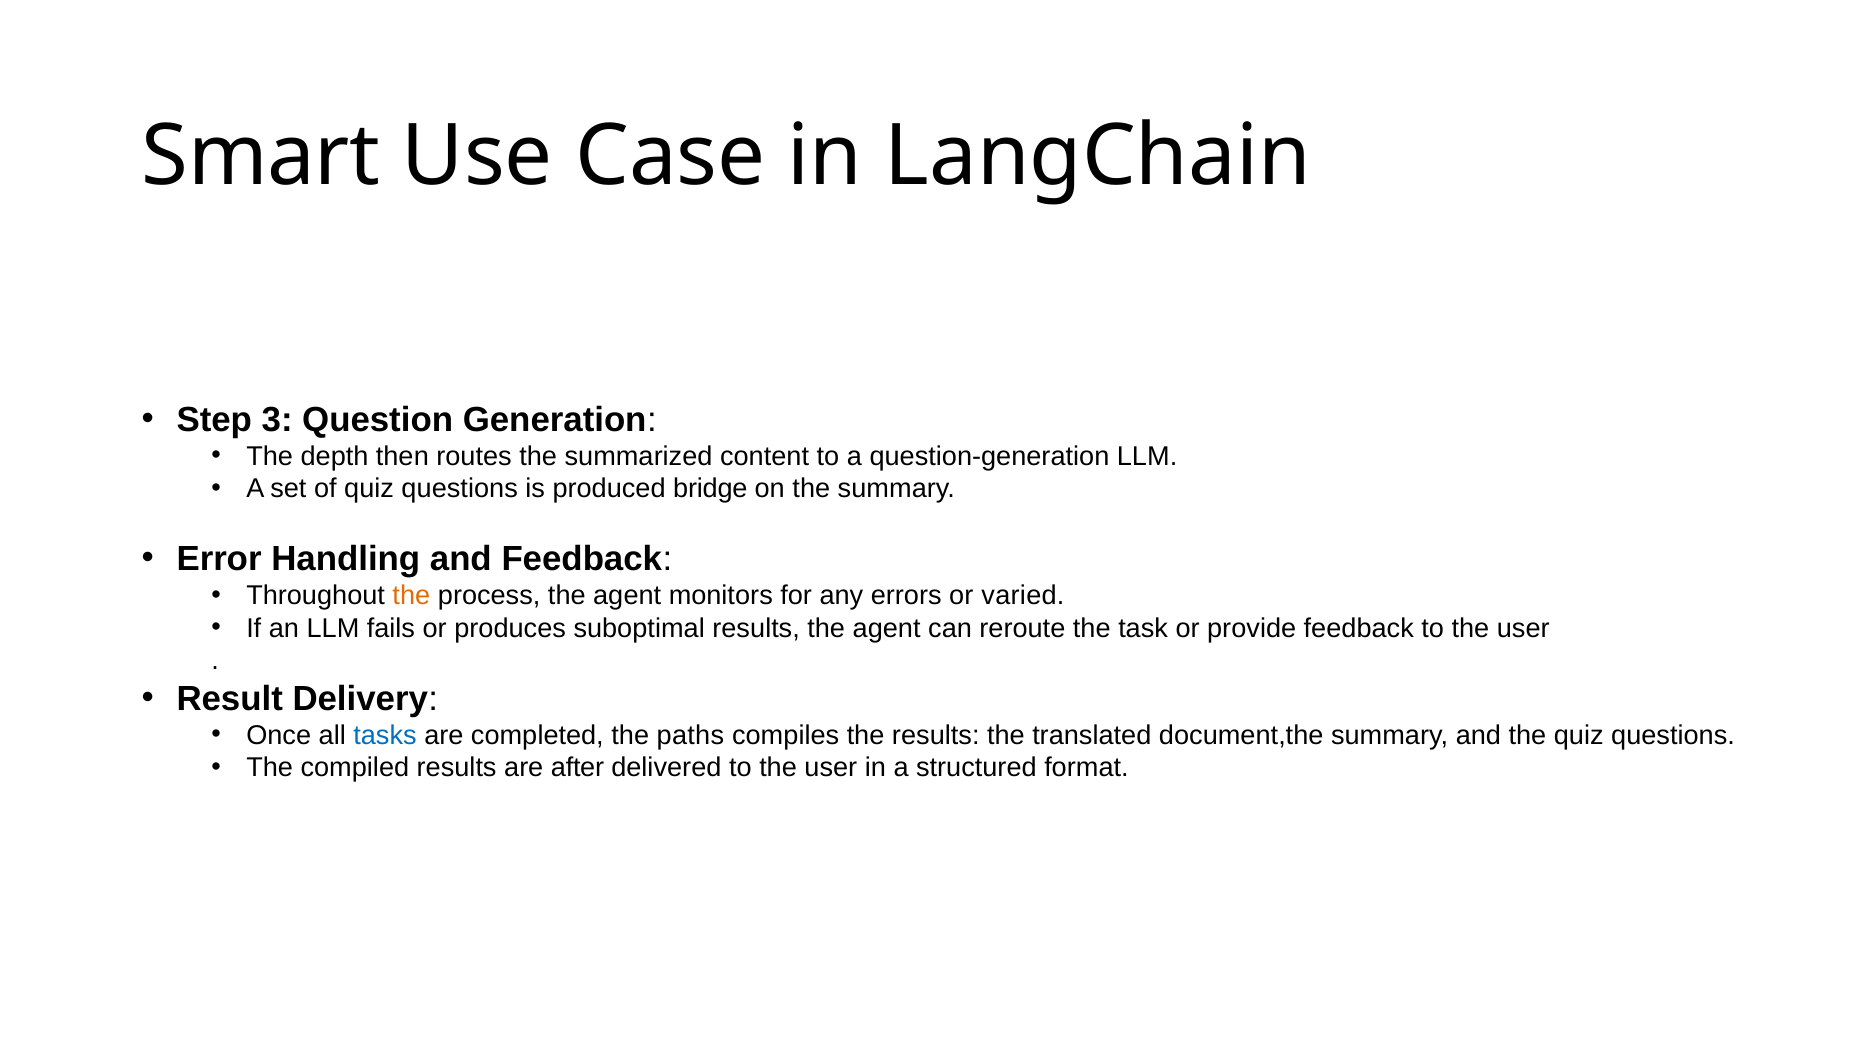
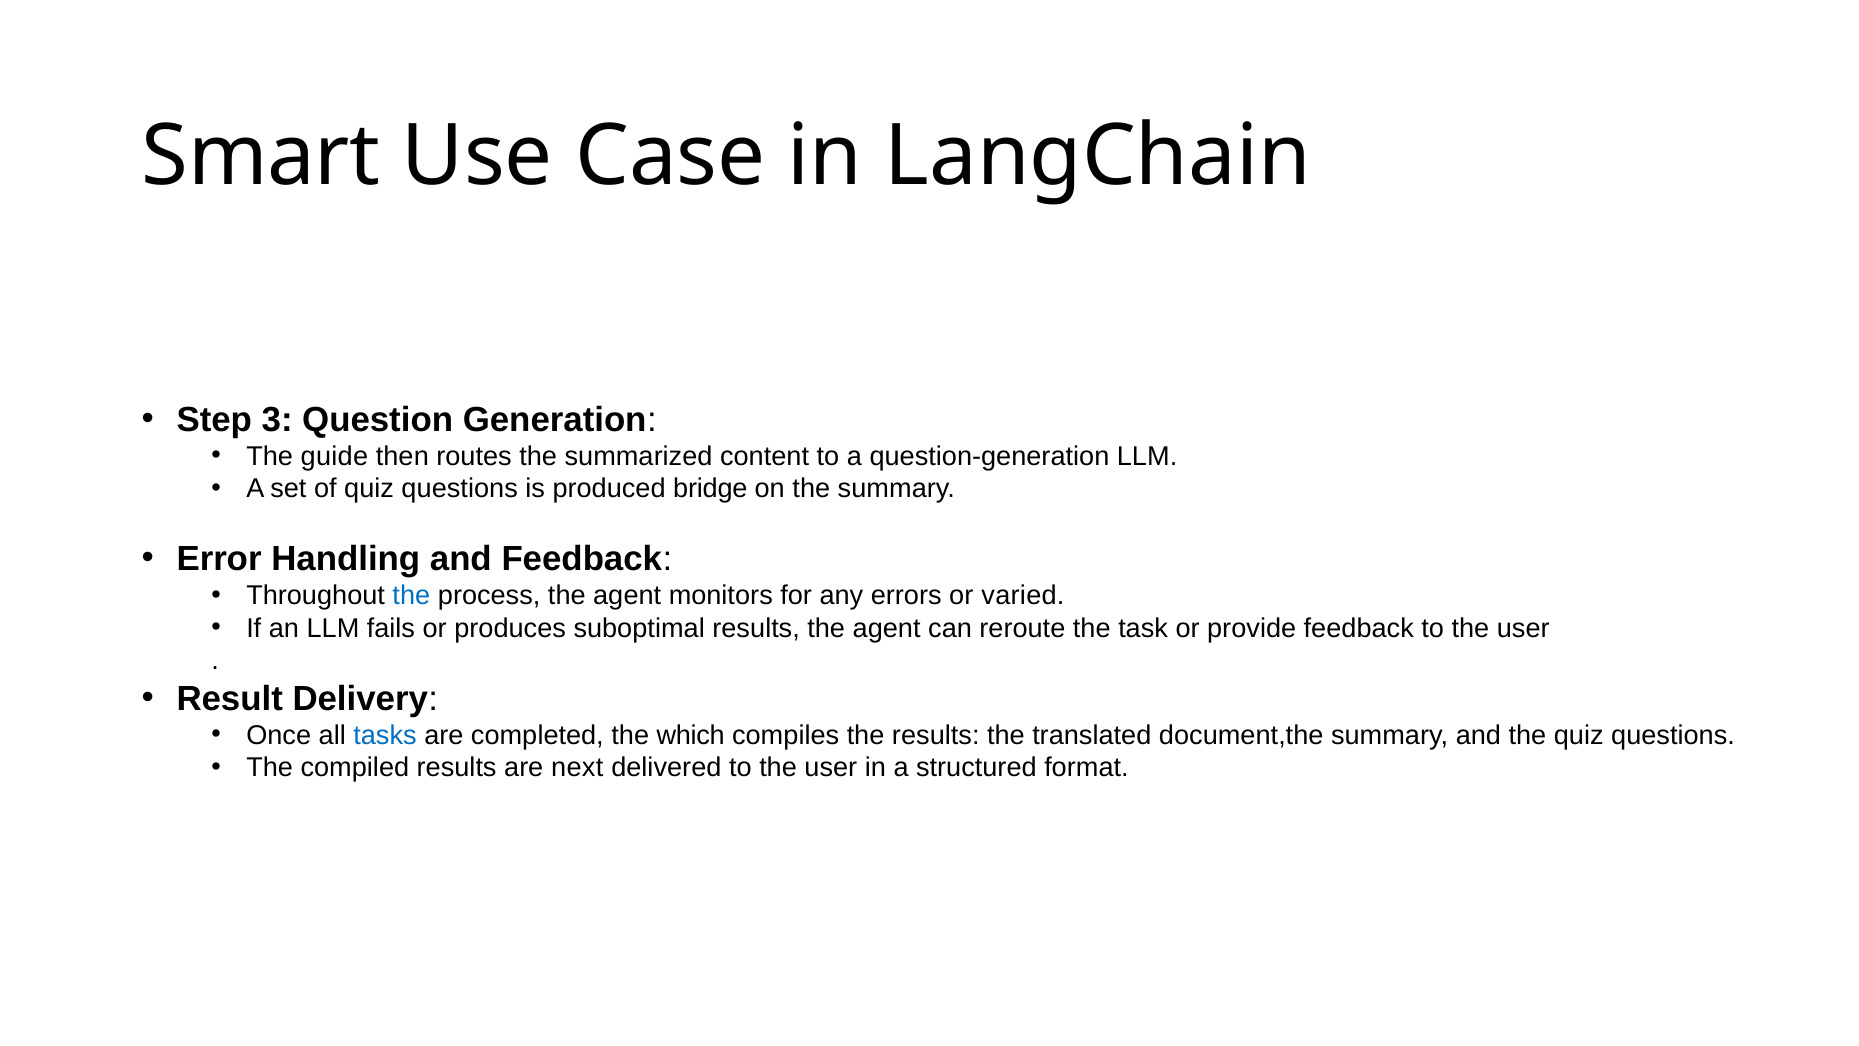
depth: depth -> guide (334, 456)
the colour: orange -> blue (411, 596)
paths: paths -> which (691, 735)
after: after -> next (577, 768)
